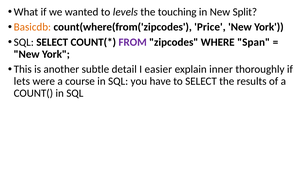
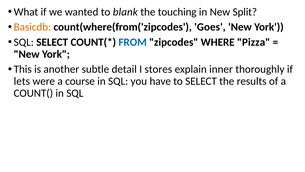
levels: levels -> blank (125, 12)
Price: Price -> Goes (210, 27)
FROM colour: purple -> blue (133, 42)
Span: Span -> Pizza (254, 42)
easier: easier -> stores (158, 69)
